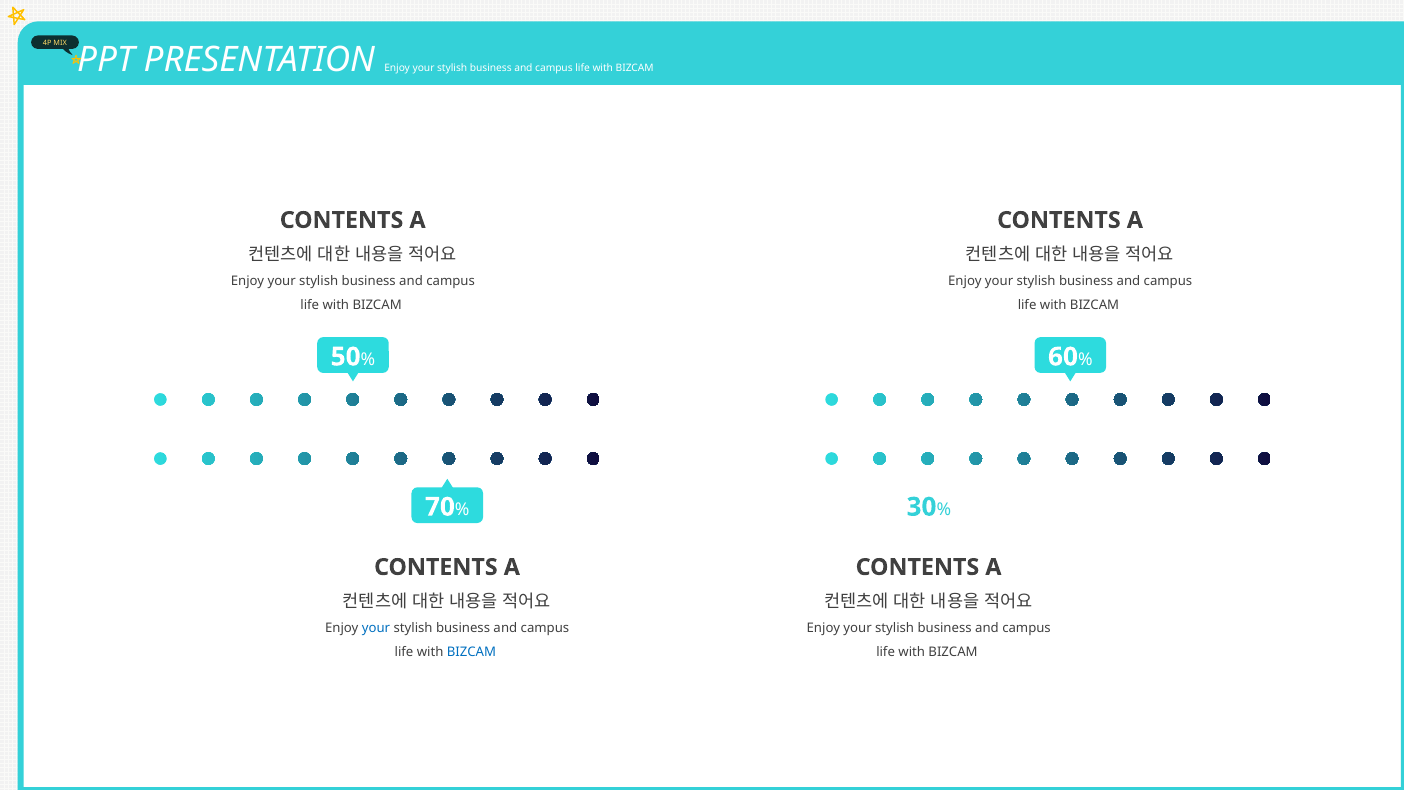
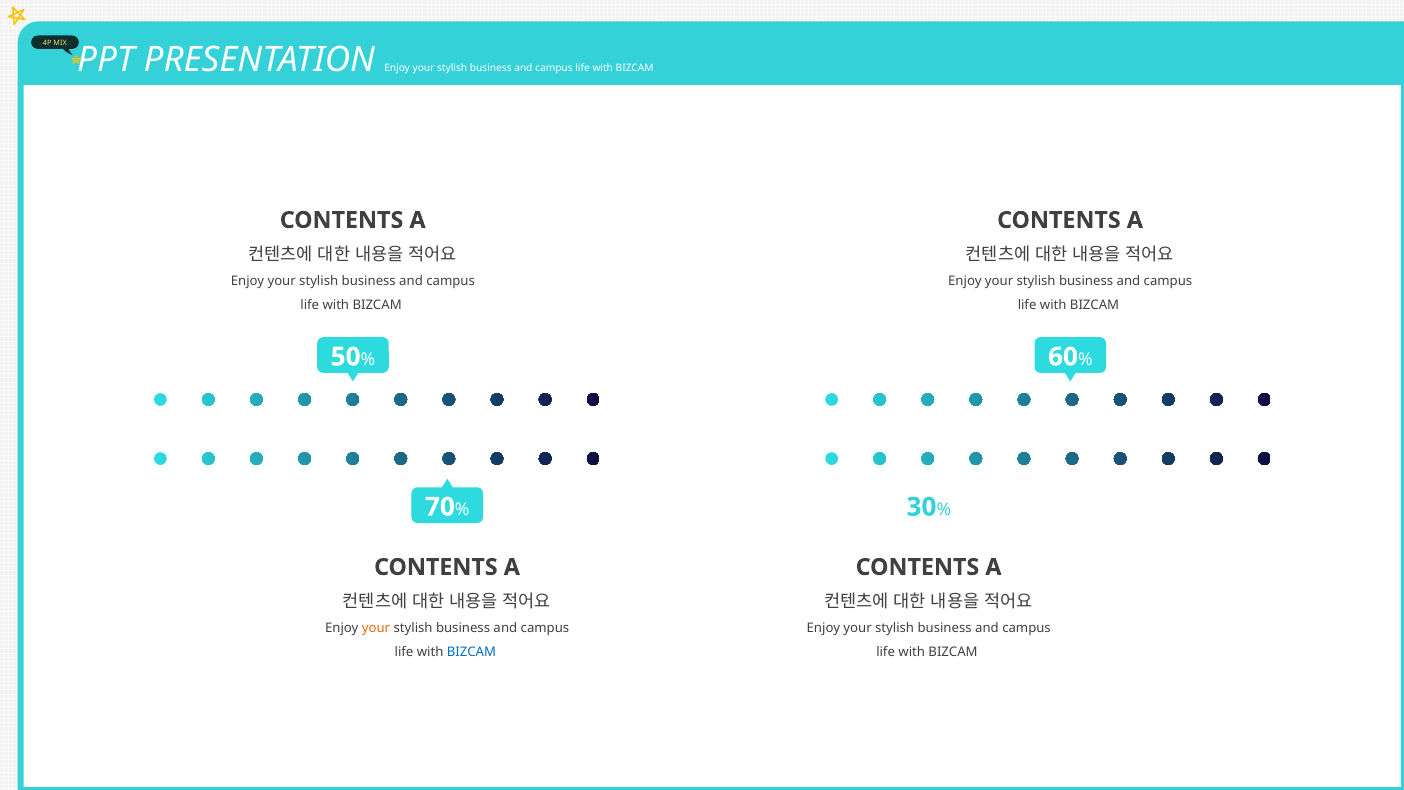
your colour: blue -> orange (376, 628)
